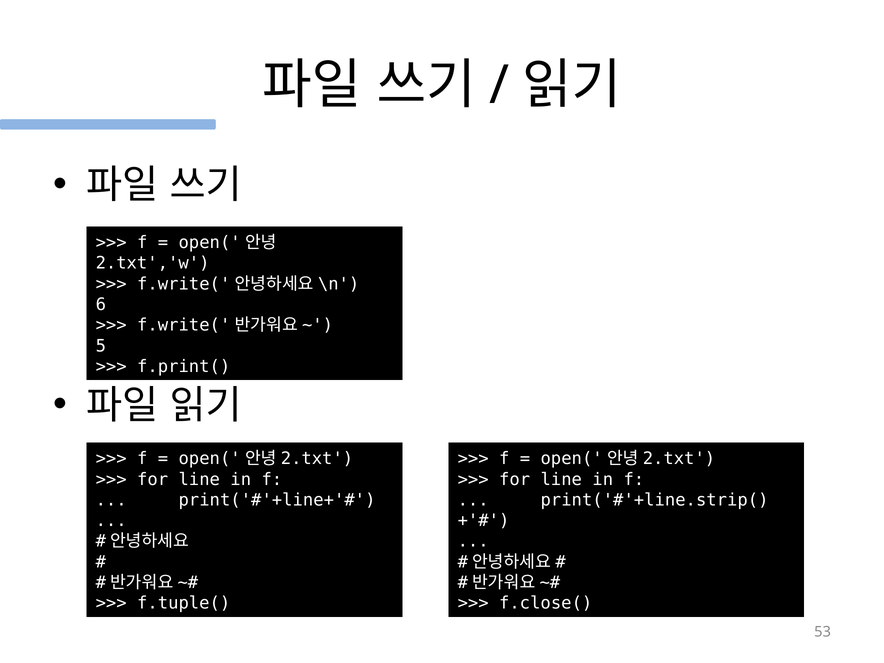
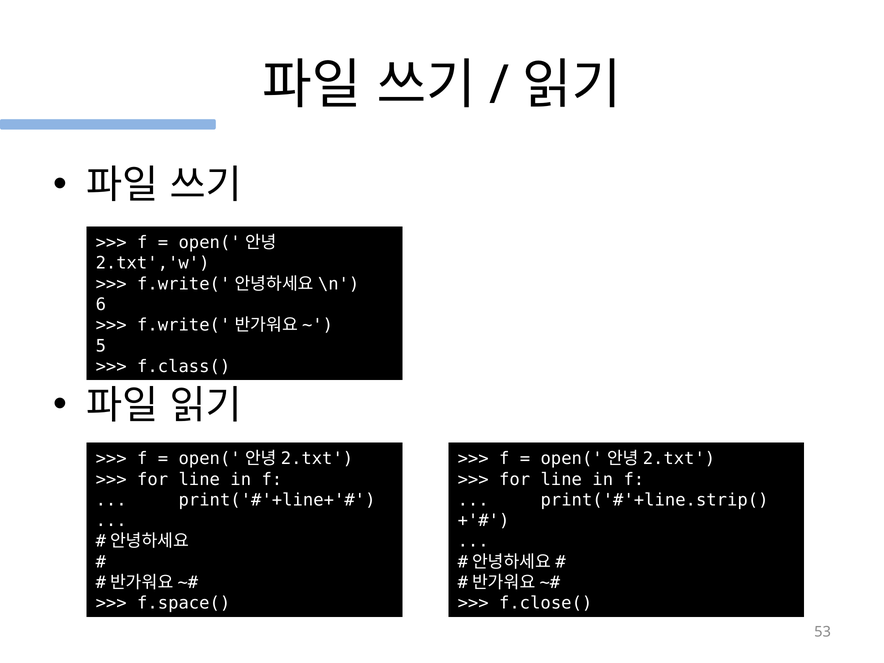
f.print(: f.print( -> f.class( (184, 366)
f.tuple(: f.tuple( -> f.space( (184, 603)
